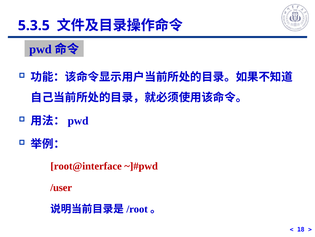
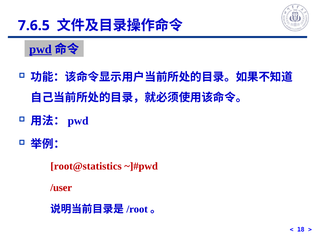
5.3.5: 5.3.5 -> 7.6.5 (34, 25)
pwd underline: none -> present (40, 49)
root@interface: root@interface -> root@statistics (86, 166)
